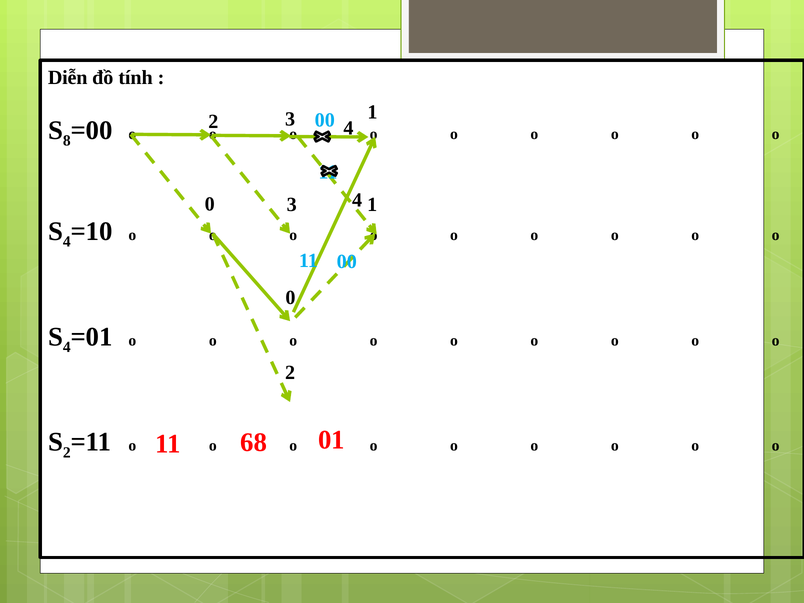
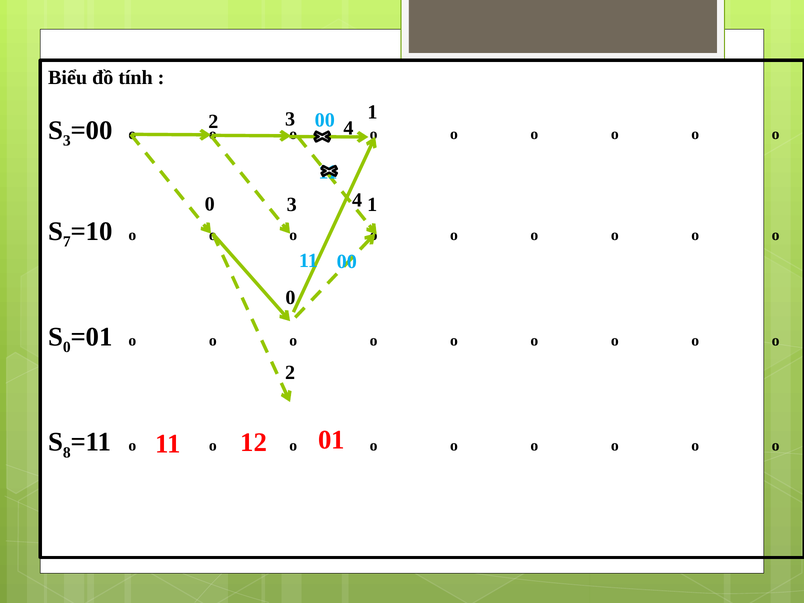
Diễn: Diễn -> Biểu (68, 78)
8: 8 -> 3 (67, 141)
4: 4 -> 7 (67, 242)
4: 4 -> 0 (67, 347)
2: 2 -> 8 (67, 452)
68: 68 -> 12 (254, 442)
